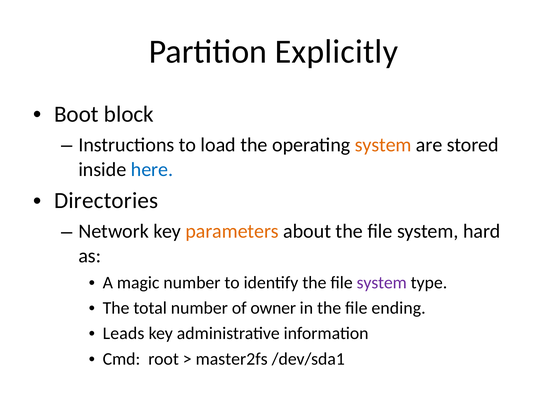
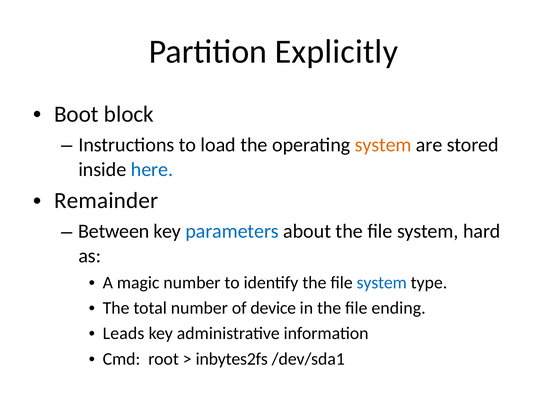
Directories: Directories -> Remainder (106, 201)
Network: Network -> Between (114, 232)
parameters colour: orange -> blue (232, 232)
system colour: purple -> blue (382, 283)
owner: owner -> device (273, 308)
master2fs: master2fs -> inbytes2fs (232, 359)
